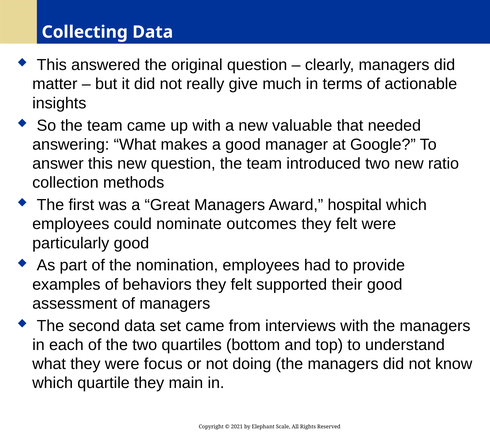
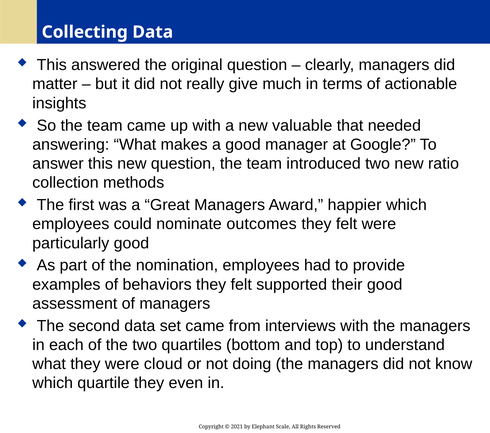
hospital: hospital -> happier (355, 205)
focus: focus -> cloud (163, 365)
main: main -> even (186, 384)
